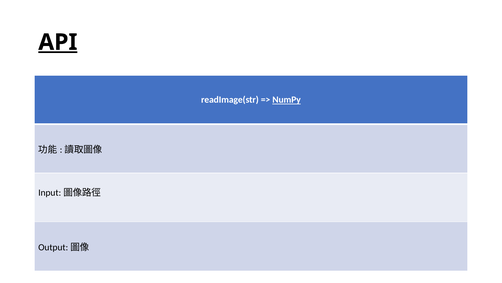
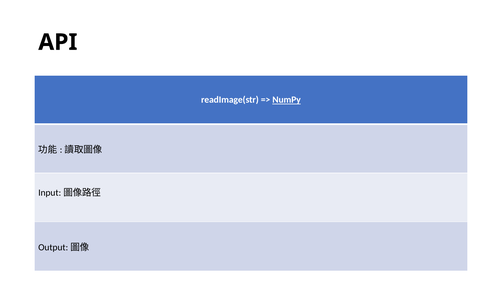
API underline: present -> none (58, 42)
